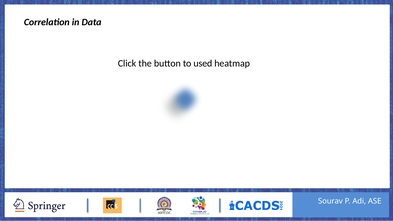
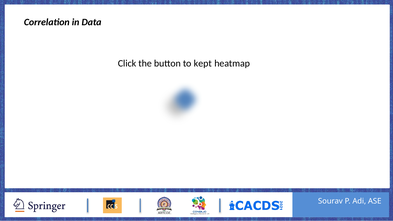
used: used -> kept (203, 63)
